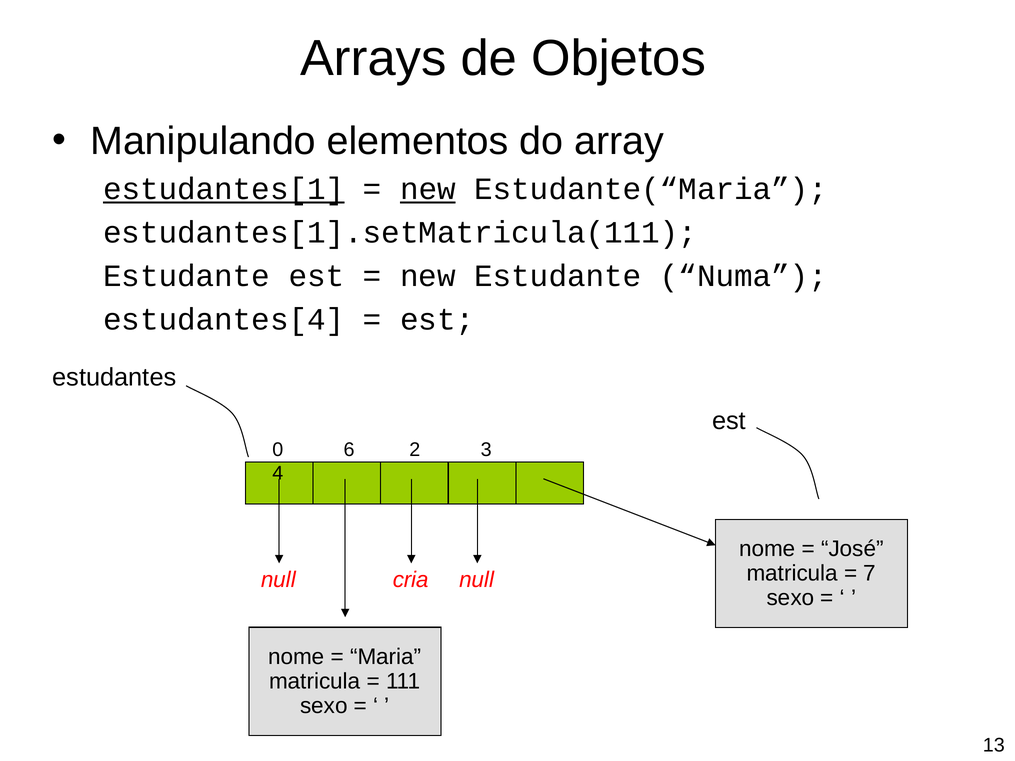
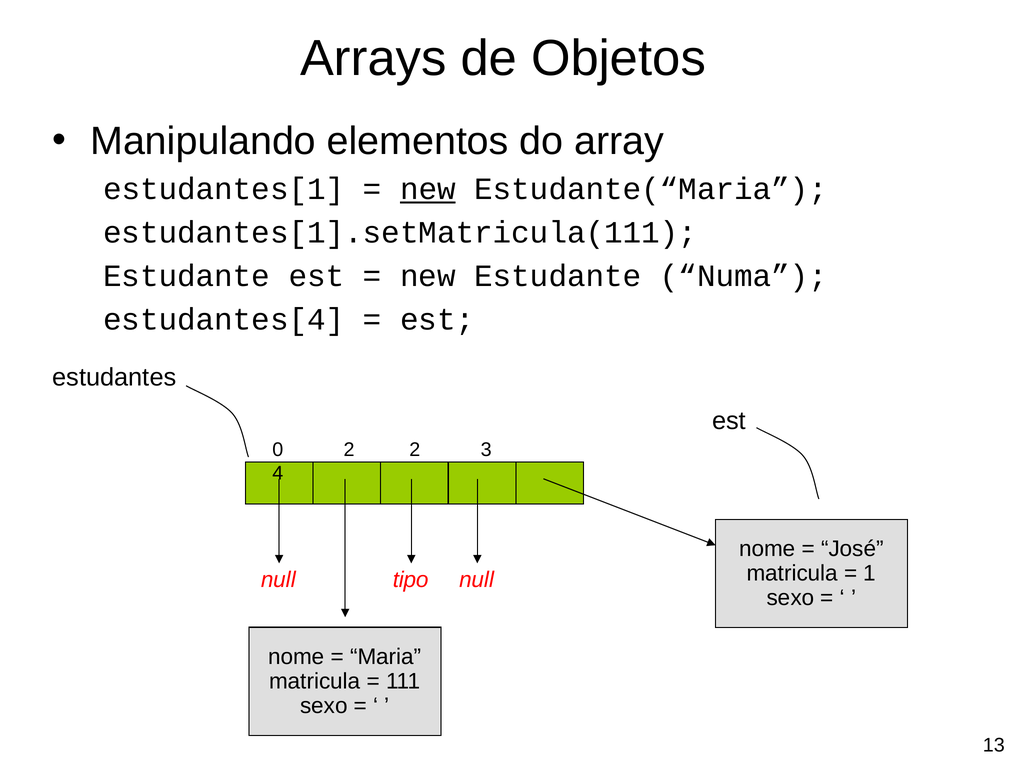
estudantes[1 underline: present -> none (224, 189)
0 6: 6 -> 2 (349, 450)
7: 7 -> 1 (870, 573)
cria: cria -> tipo (411, 580)
